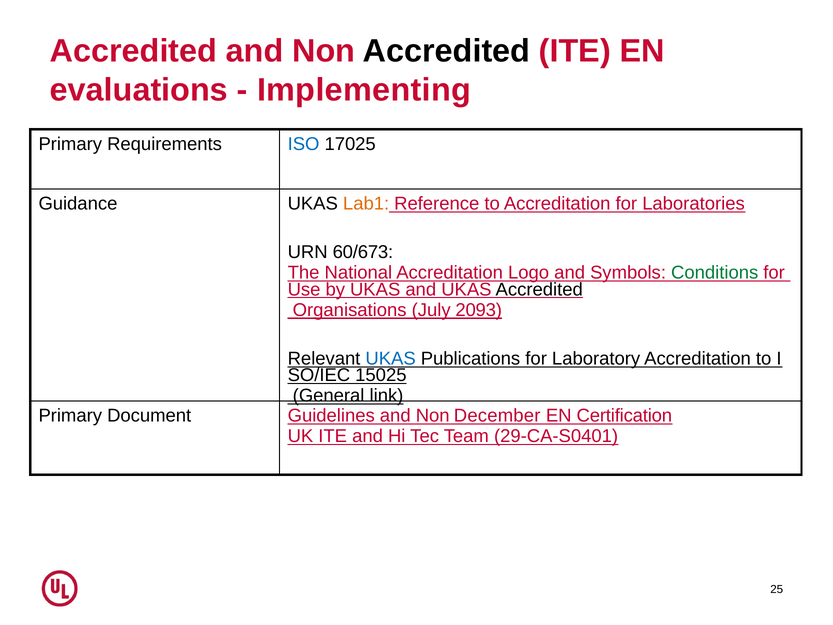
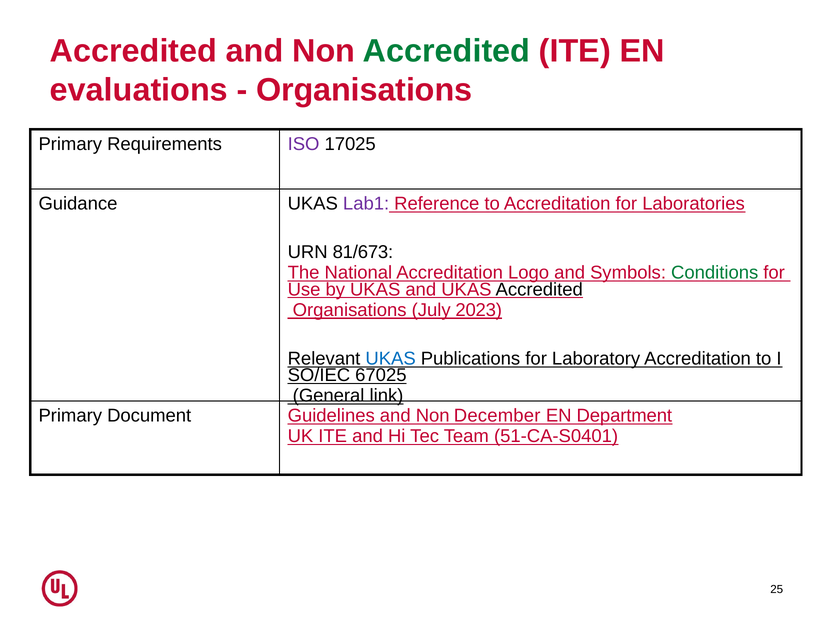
Accredited colour: black -> green (446, 51)
Implementing: Implementing -> Organisations (364, 90)
ISO colour: blue -> purple (304, 144)
Lab1 colour: orange -> purple (366, 204)
60/673: 60/673 -> 81/673 (363, 252)
2093: 2093 -> 2023 (479, 310)
15025: 15025 -> 67025 (381, 375)
Certification: Certification -> Department (624, 416)
29-CA-S0401: 29-CA-S0401 -> 51-CA-S0401 (556, 436)
